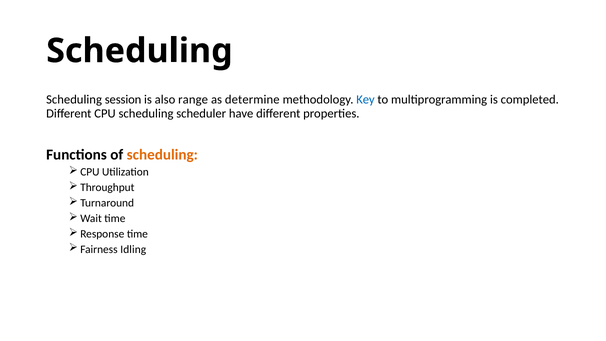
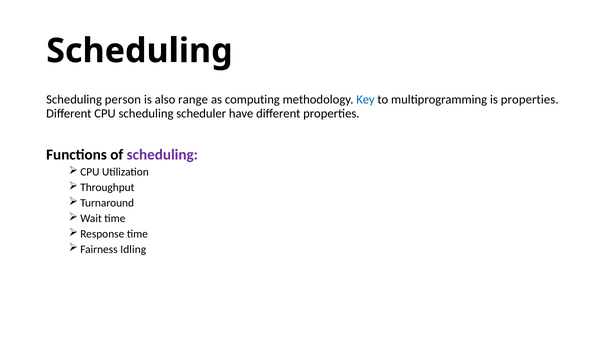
session: session -> person (123, 100)
determine: determine -> computing (252, 100)
is completed: completed -> properties (530, 100)
scheduling colour: orange -> purple (162, 155)
